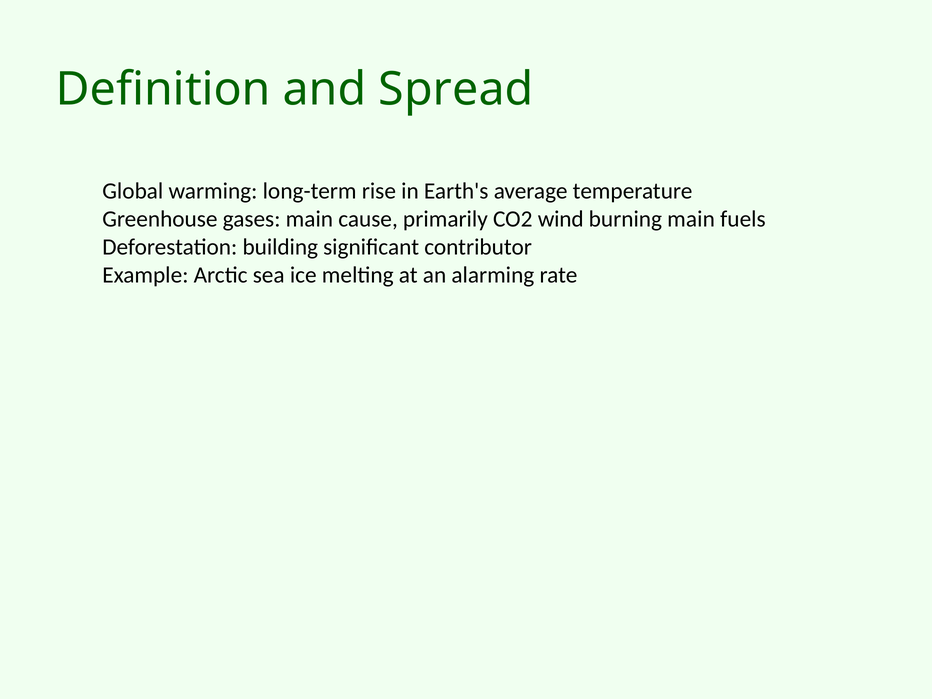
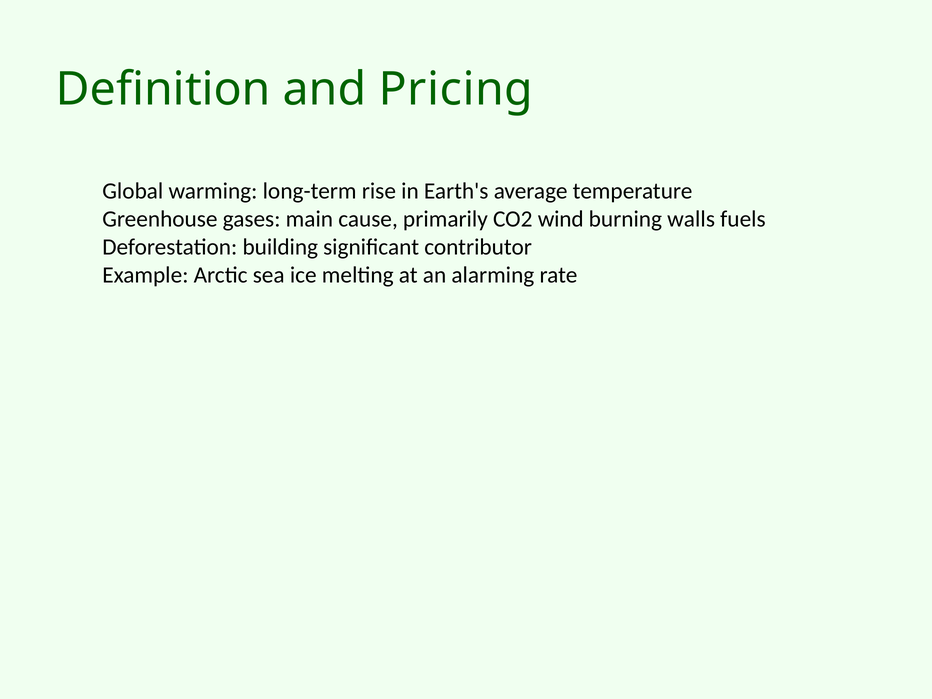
Spread: Spread -> Pricing (456, 89)
burning main: main -> walls (691, 219)
